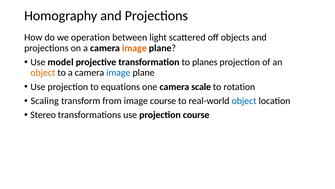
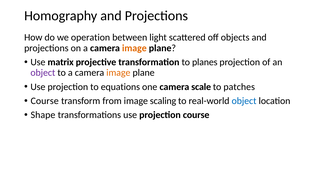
model: model -> matrix (61, 62)
object colour: orange -> purple (43, 73)
image colour: blue -> orange (118, 73)
rotation: rotation -> patches (239, 87)
Scaling: Scaling -> Course (45, 101)
image course: course -> scaling (163, 101)
Stereo: Stereo -> Shape (43, 115)
